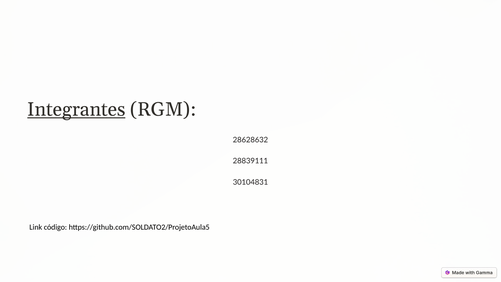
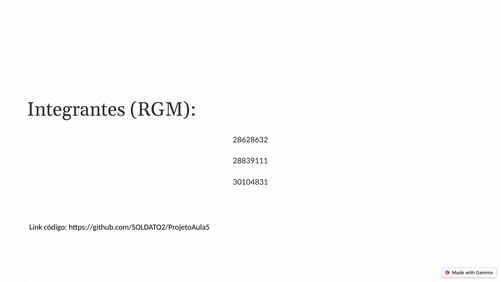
Integrantes underline: present -> none (76, 109)
